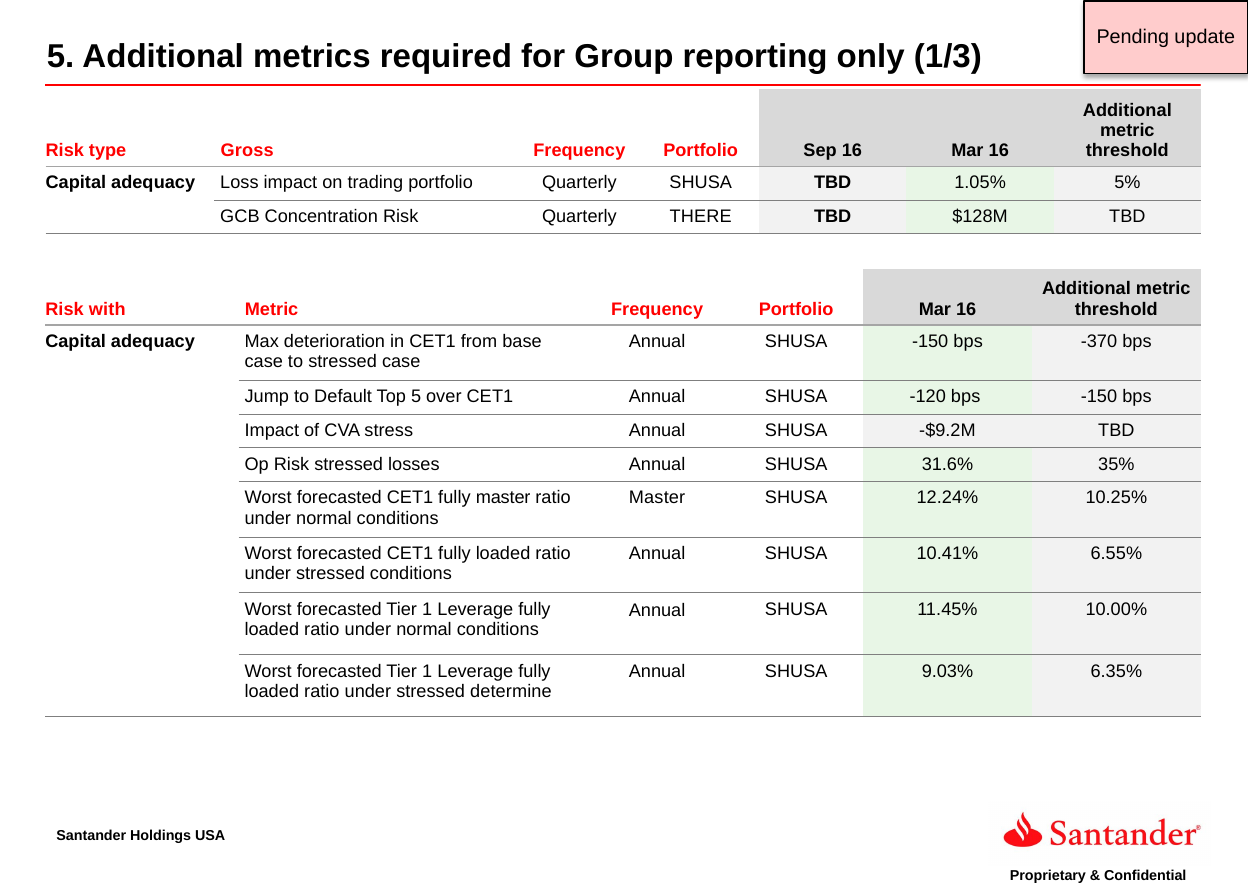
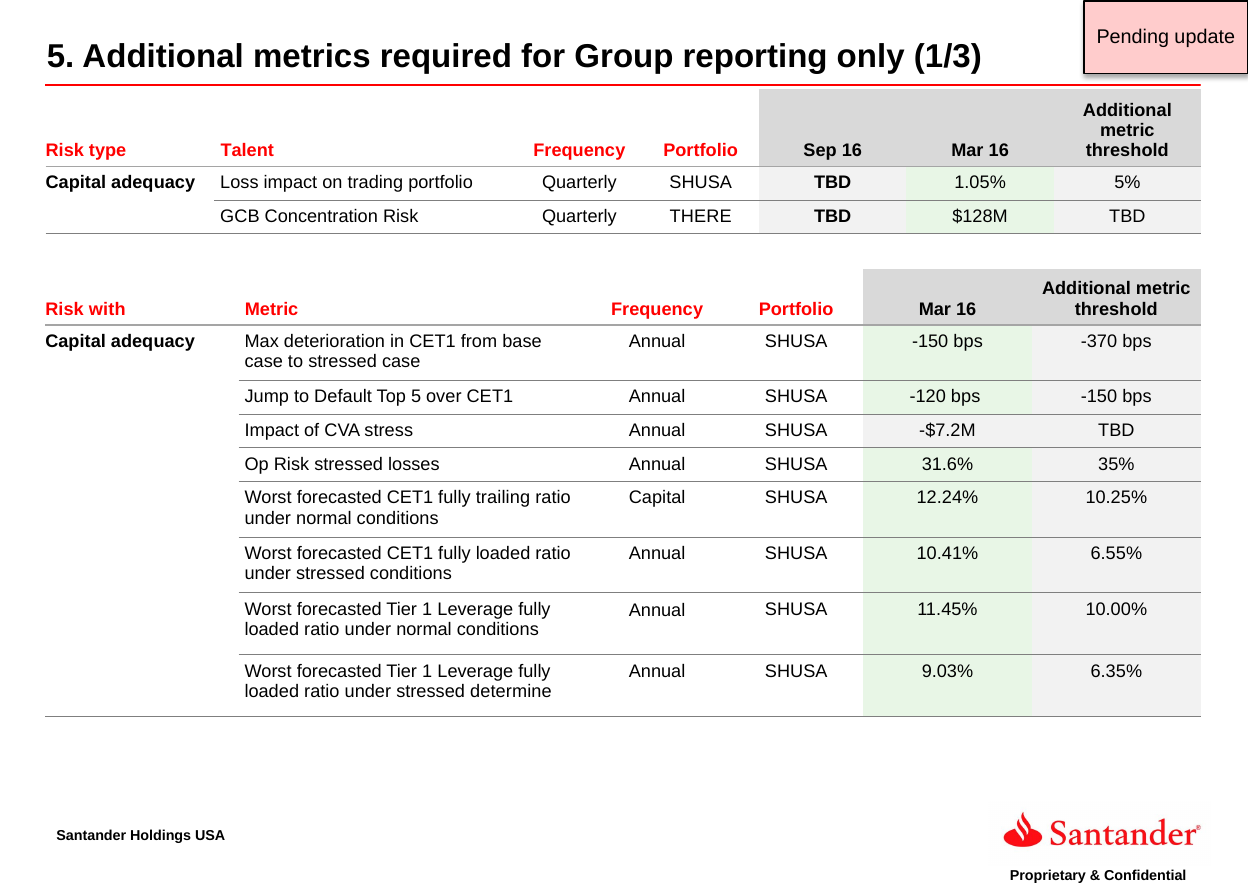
Gross: Gross -> Talent (247, 151)
-$9.2M: -$9.2M -> -$7.2M (947, 431)
fully master: master -> trailing (503, 498)
Master: Master -> Capital (657, 498)
